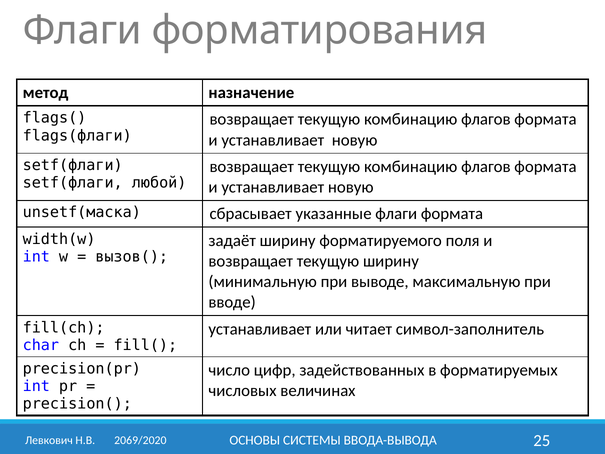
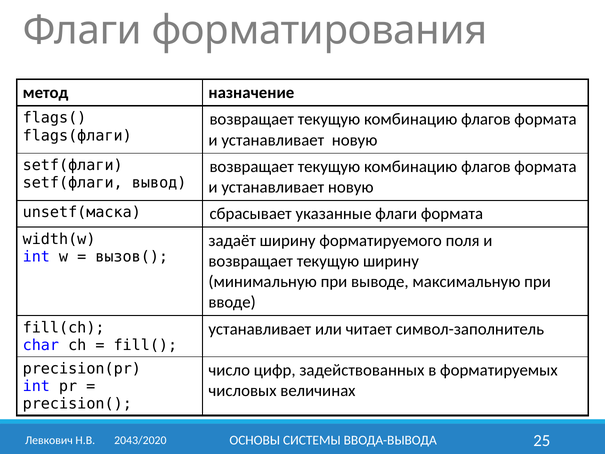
любой: любой -> вывод (159, 183)
2069/2020: 2069/2020 -> 2043/2020 (140, 440)
